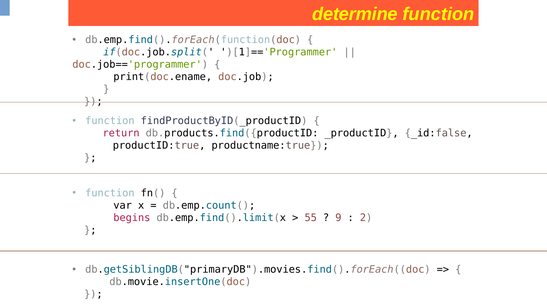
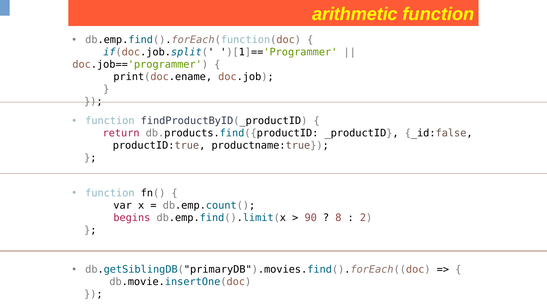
determine: determine -> arithmetic (355, 14)
55: 55 -> 90 (311, 217)
9: 9 -> 8 (338, 217)
